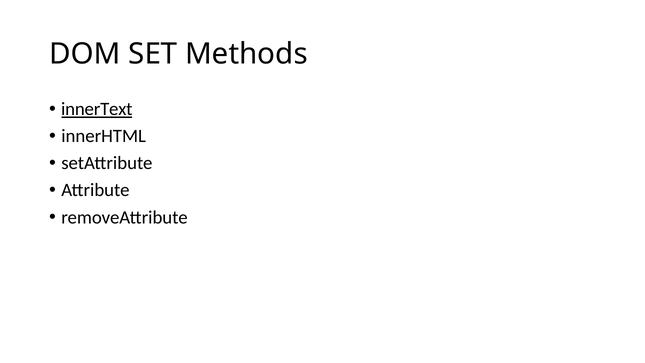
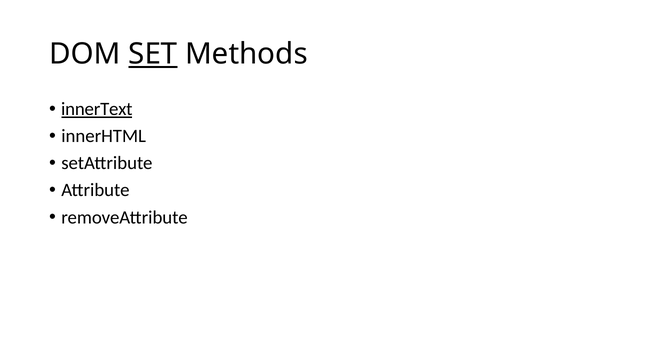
SET underline: none -> present (153, 54)
